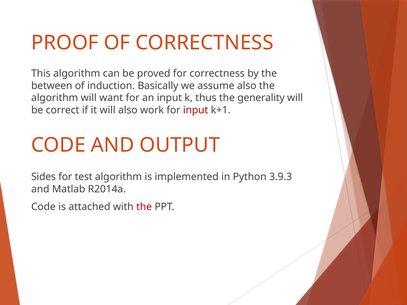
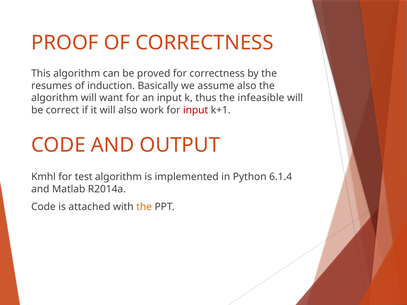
between: between -> resumes (52, 86)
generality: generality -> infeasible (261, 98)
Sides: Sides -> Kmhl (43, 177)
3.9.3: 3.9.3 -> 6.1.4 (281, 177)
the colour: red -> orange (144, 207)
